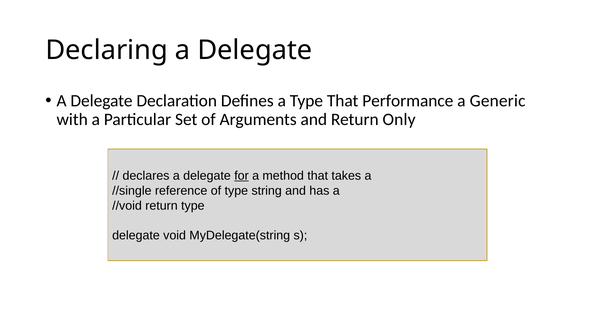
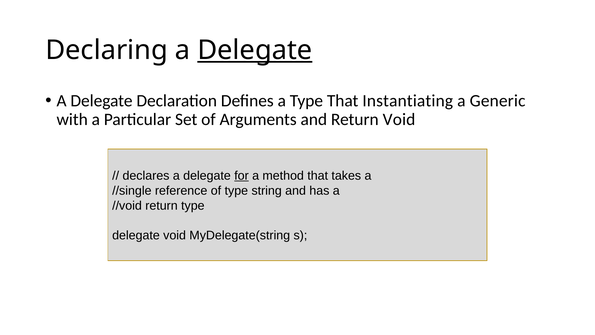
Delegate underline: none -> present (255, 50)
Performance: Performance -> Instantiating (408, 101)
Return Only: Only -> Void (399, 119)
